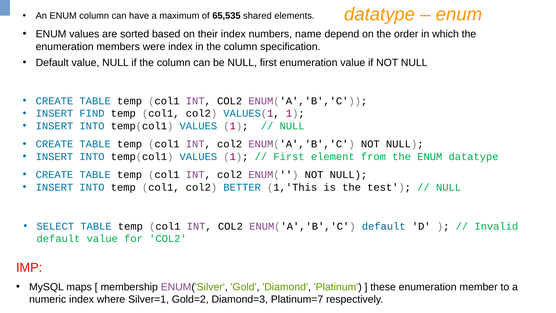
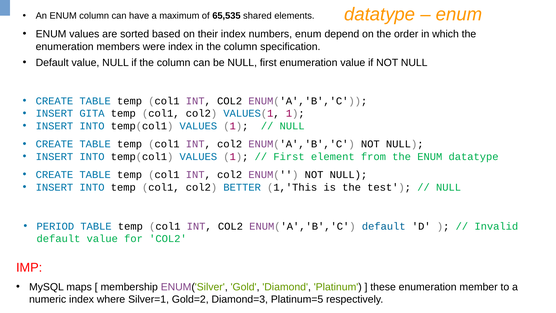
numbers name: name -> enum (308, 34)
FIND: FIND -> GITA (92, 113)
SELECT: SELECT -> PERIOD (55, 226)
Platinum=7: Platinum=7 -> Platinum=5 (297, 299)
